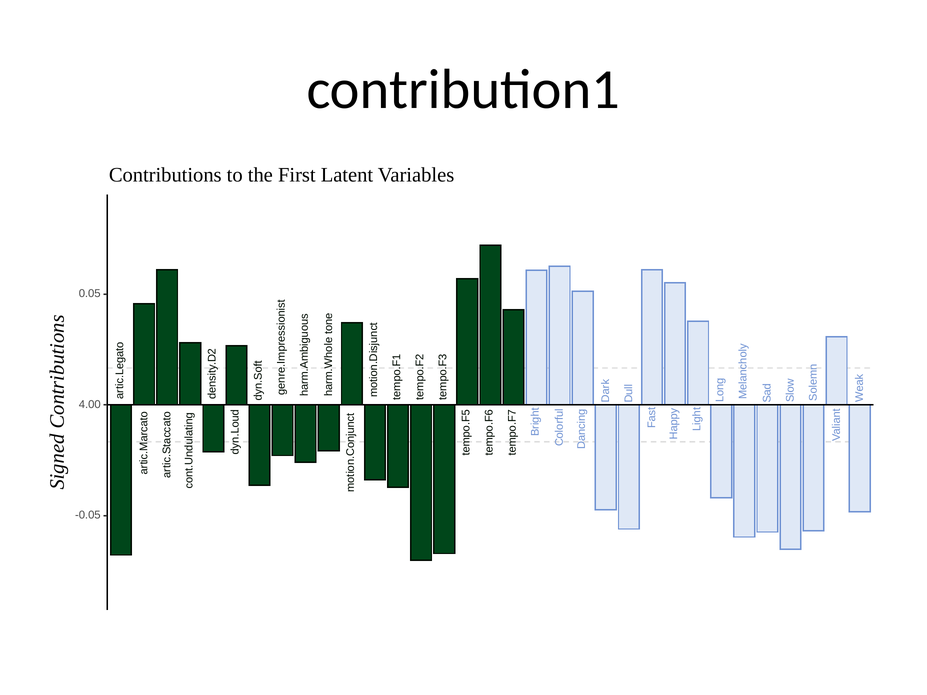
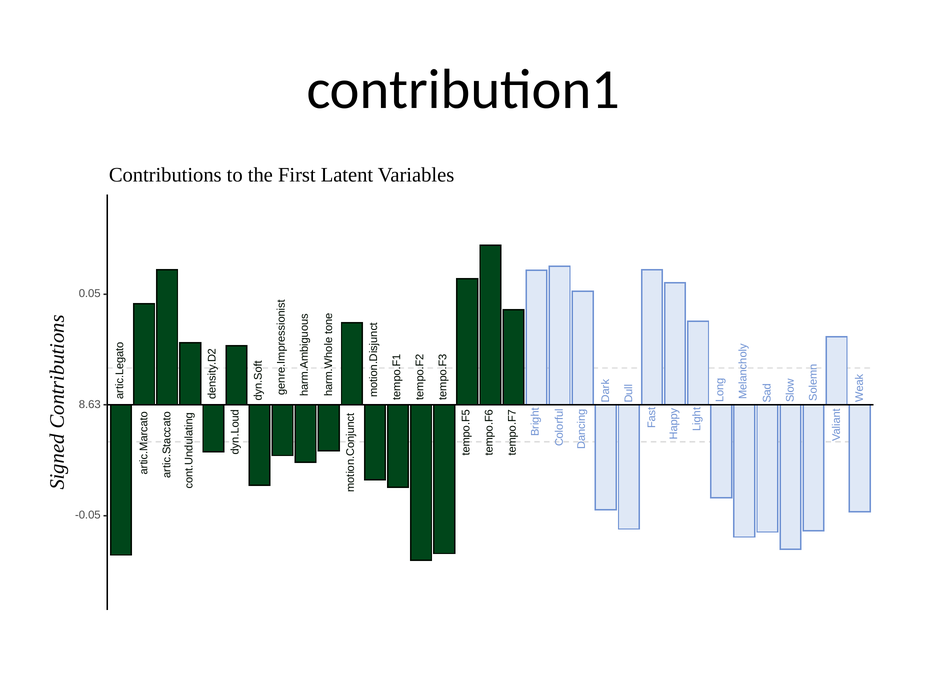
4.00: 4.00 -> 8.63 (90, 405)
